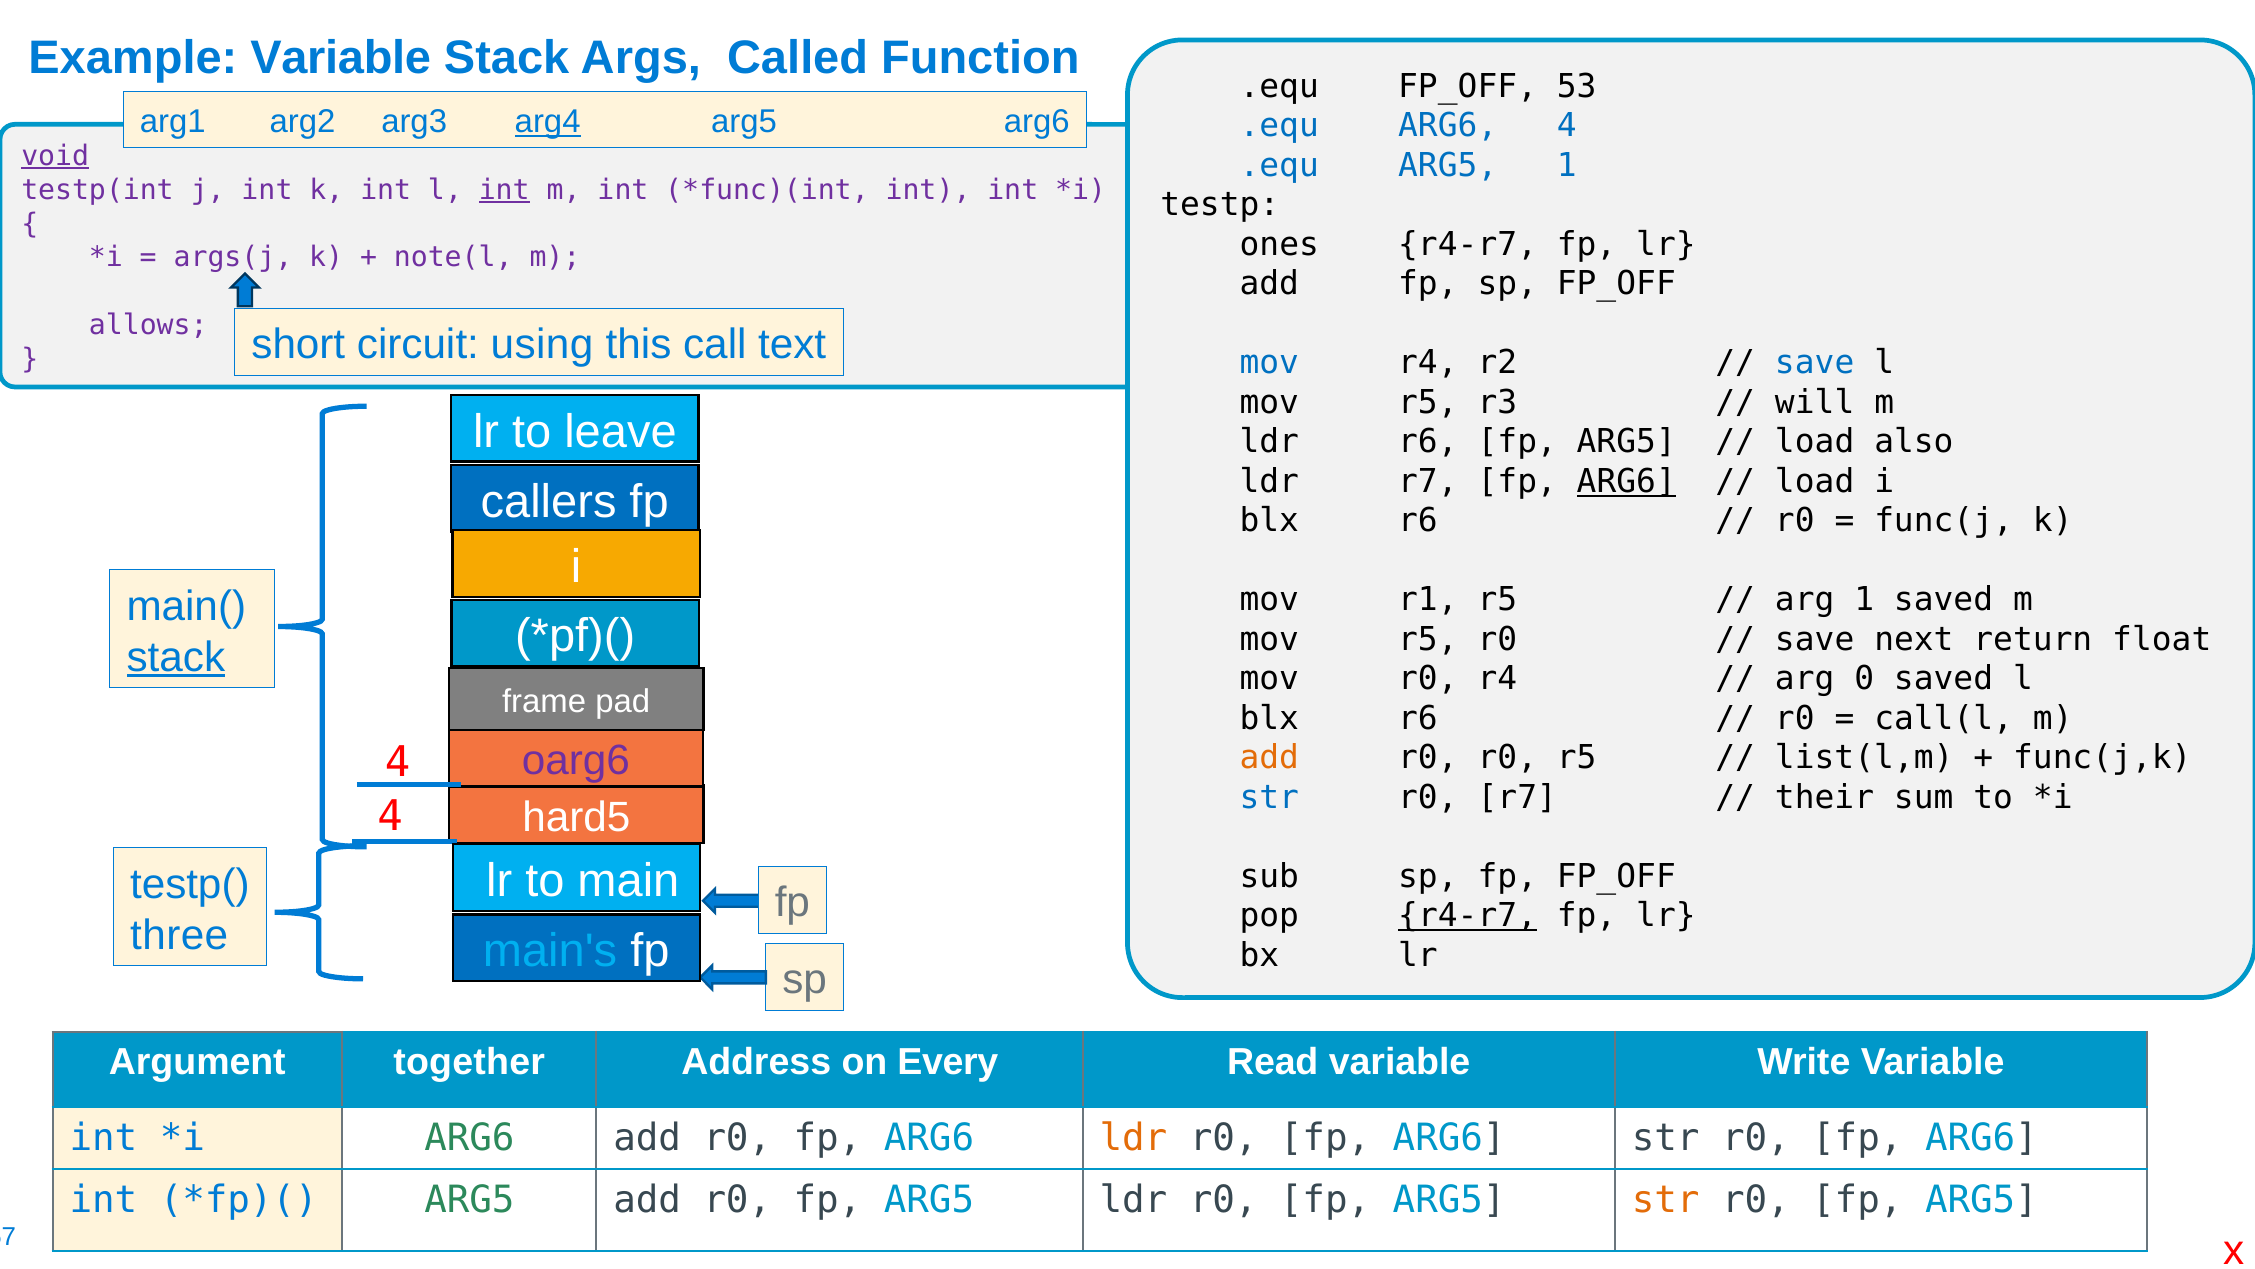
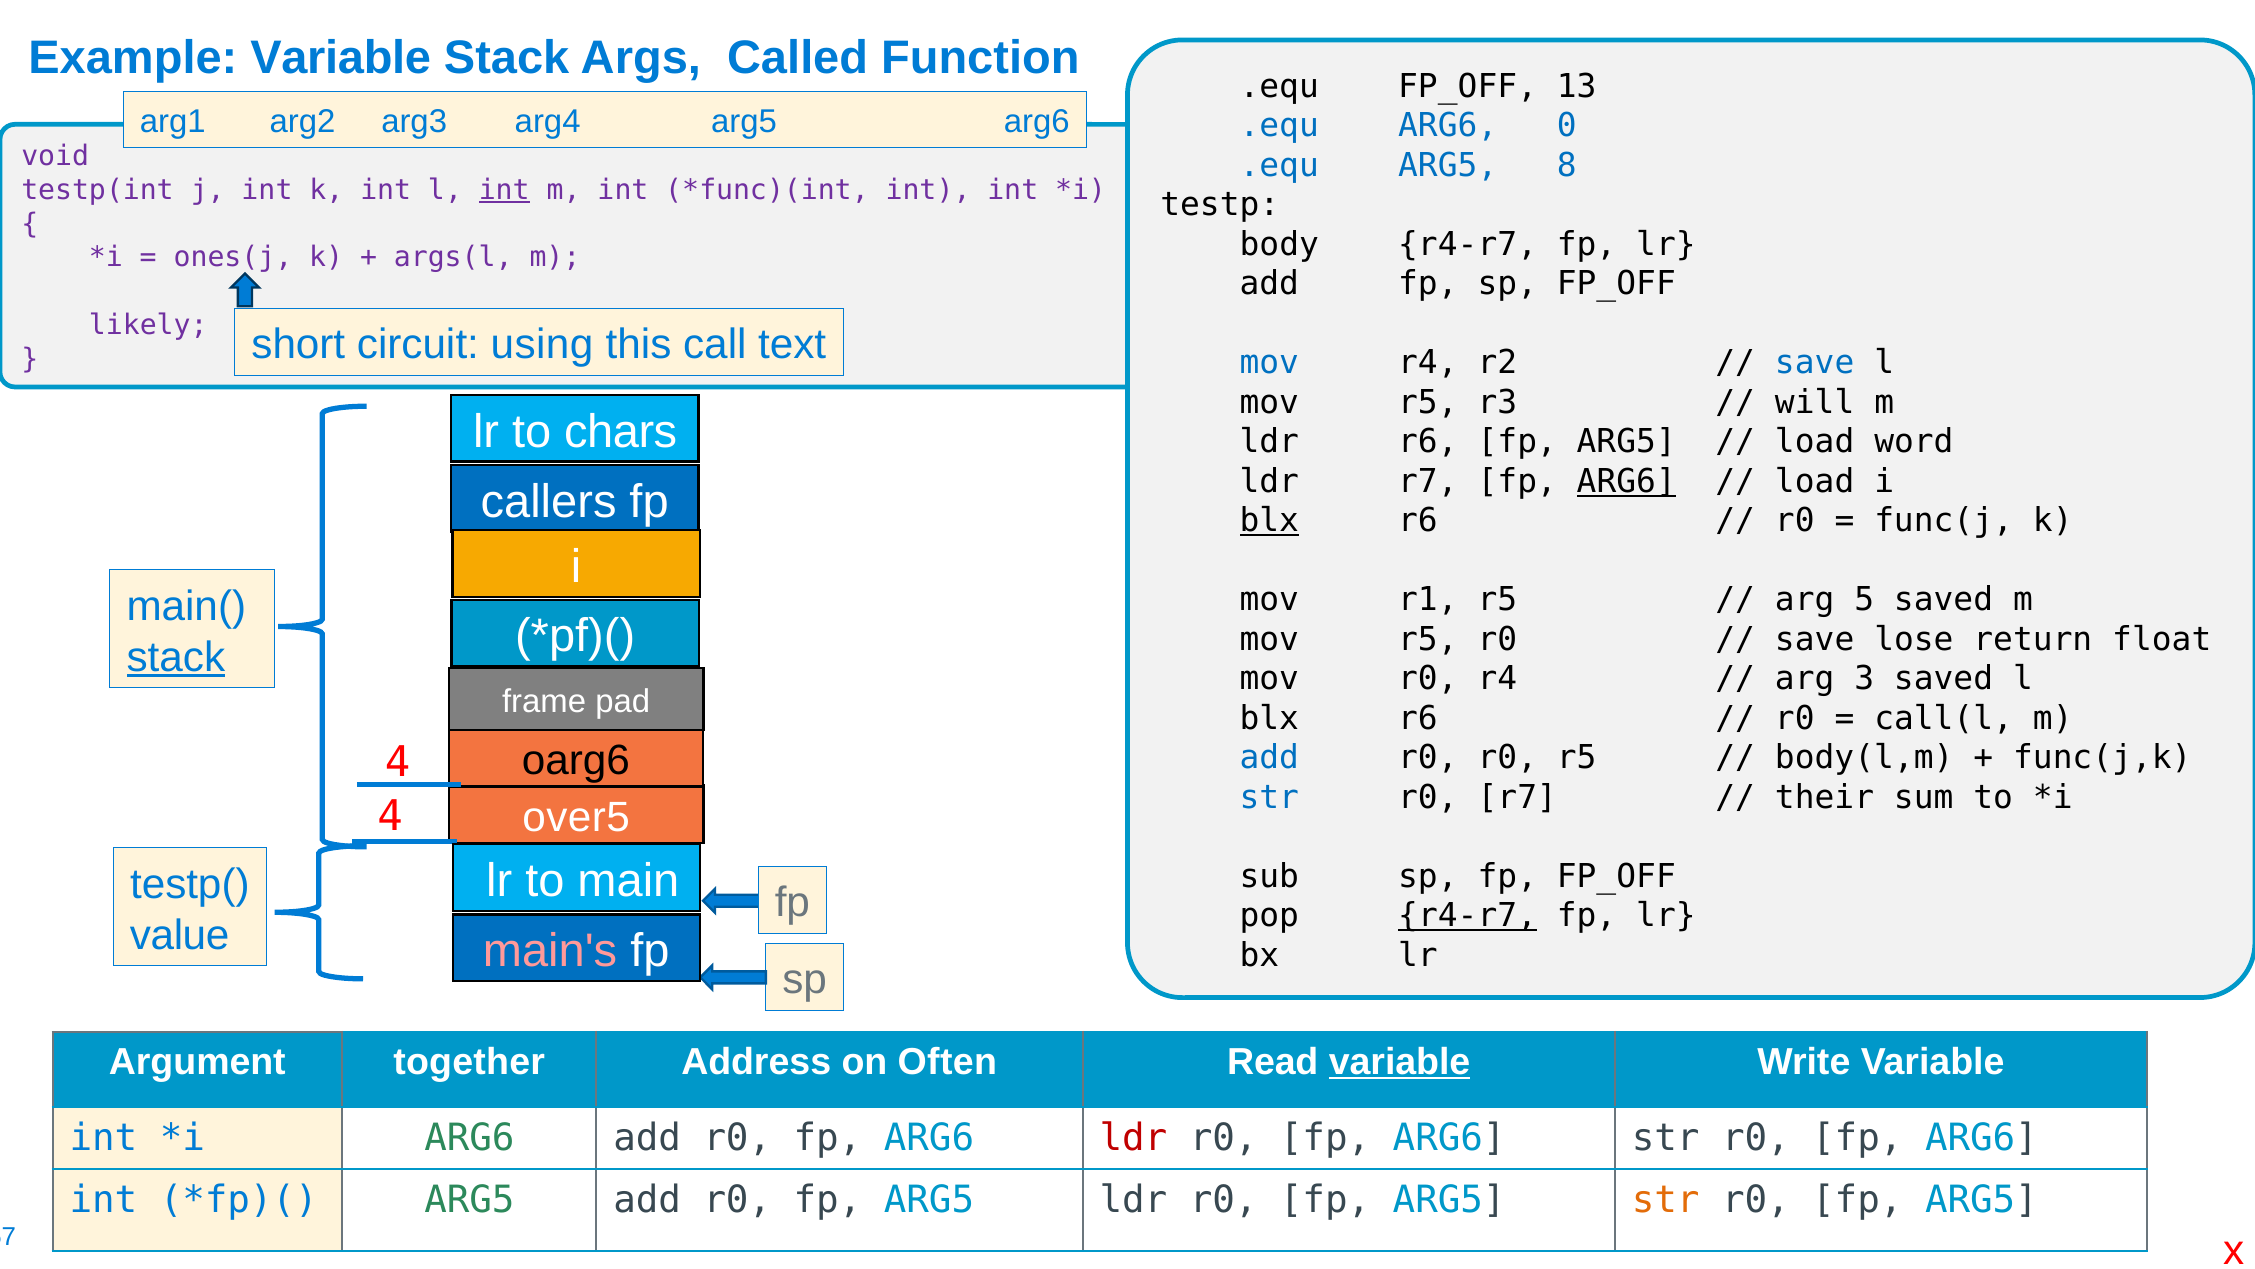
53: 53 -> 13 (1577, 86)
arg4 underline: present -> none (548, 121)
ARG6 4: 4 -> 0 (1567, 126)
void underline: present -> none (55, 156)
ARG5 1: 1 -> 8 (1567, 165)
ones: ones -> body (1279, 244)
args(j: args(j -> ones(j (233, 258)
note(l: note(l -> args(l (453, 258)
allows: allows -> likely (148, 325)
leave: leave -> chars (621, 431)
also: also -> word (1914, 442)
blx underline: none -> present (1269, 521)
arg 1: 1 -> 5 (1864, 600)
next: next -> lose (1914, 639)
0: 0 -> 3 (1864, 679)
oarg6 colour: purple -> black (576, 760)
add colour: orange -> blue (1269, 758)
list(l,m: list(l,m -> body(l,m (1864, 758)
hard5: hard5 -> over5 (576, 817)
three: three -> value (180, 935)
main's colour: light blue -> pink (550, 951)
Every: Every -> Often (947, 1061)
variable underline: none -> present (1400, 1061)
ldr colour: orange -> red (1133, 1138)
